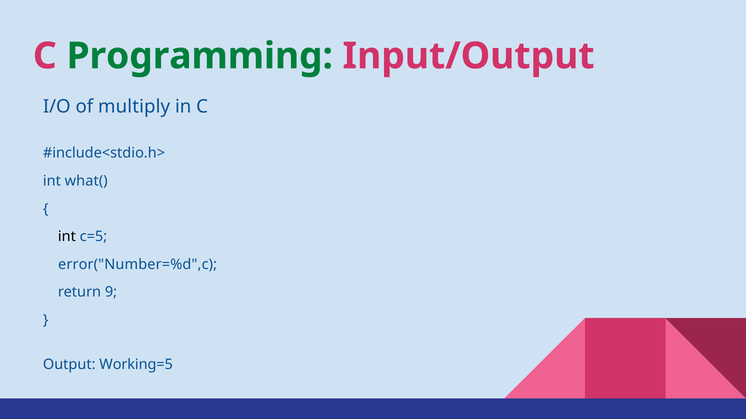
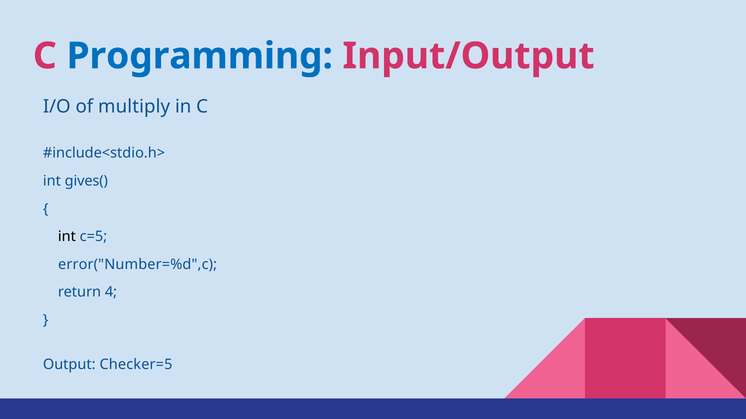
Programming colour: green -> blue (200, 56)
what(: what( -> gives( (86, 181)
9: 9 -> 4 (111, 293)
Working=5: Working=5 -> Checker=5 (136, 365)
